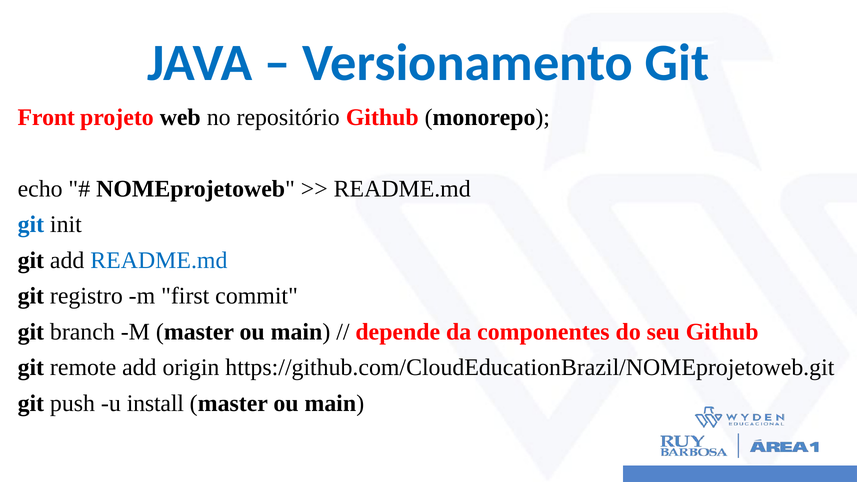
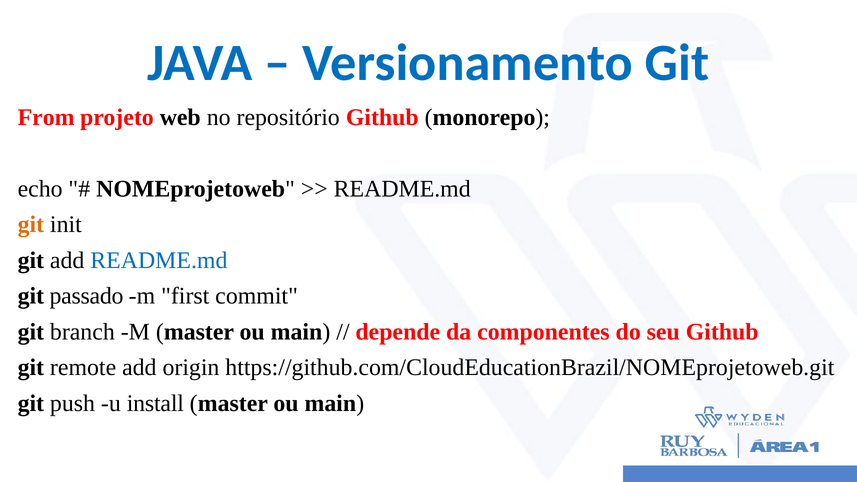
Front: Front -> From (46, 117)
git colour: blue -> orange (31, 225)
registro: registro -> passado (87, 296)
